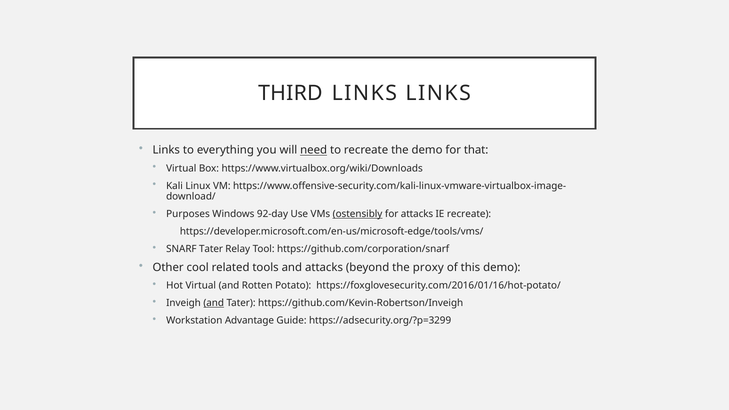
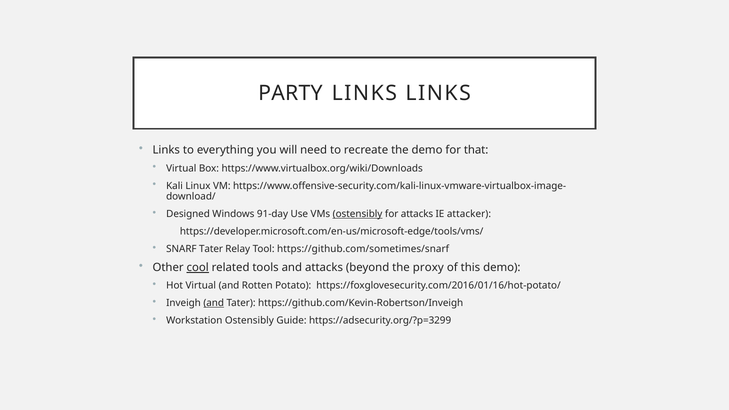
THIRD: THIRD -> PARTY (290, 93)
need underline: present -> none (314, 150)
Purposes: Purposes -> Designed (188, 214)
92-day: 92-day -> 91-day (273, 214)
IE recreate: recreate -> attacker (469, 214)
https://github.com/corporation/snarf: https://github.com/corporation/snarf -> https://github.com/sometimes/snarf (363, 249)
cool underline: none -> present (198, 268)
Workstation Advantage: Advantage -> Ostensibly (249, 321)
